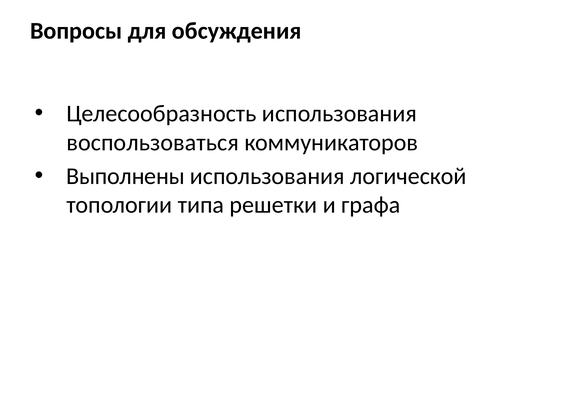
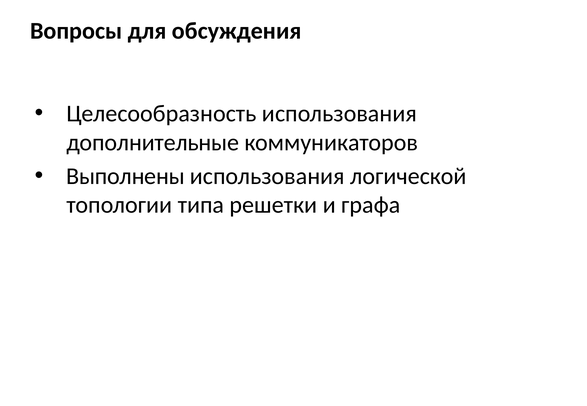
воспользоваться: воспользоваться -> дополнительные (153, 143)
